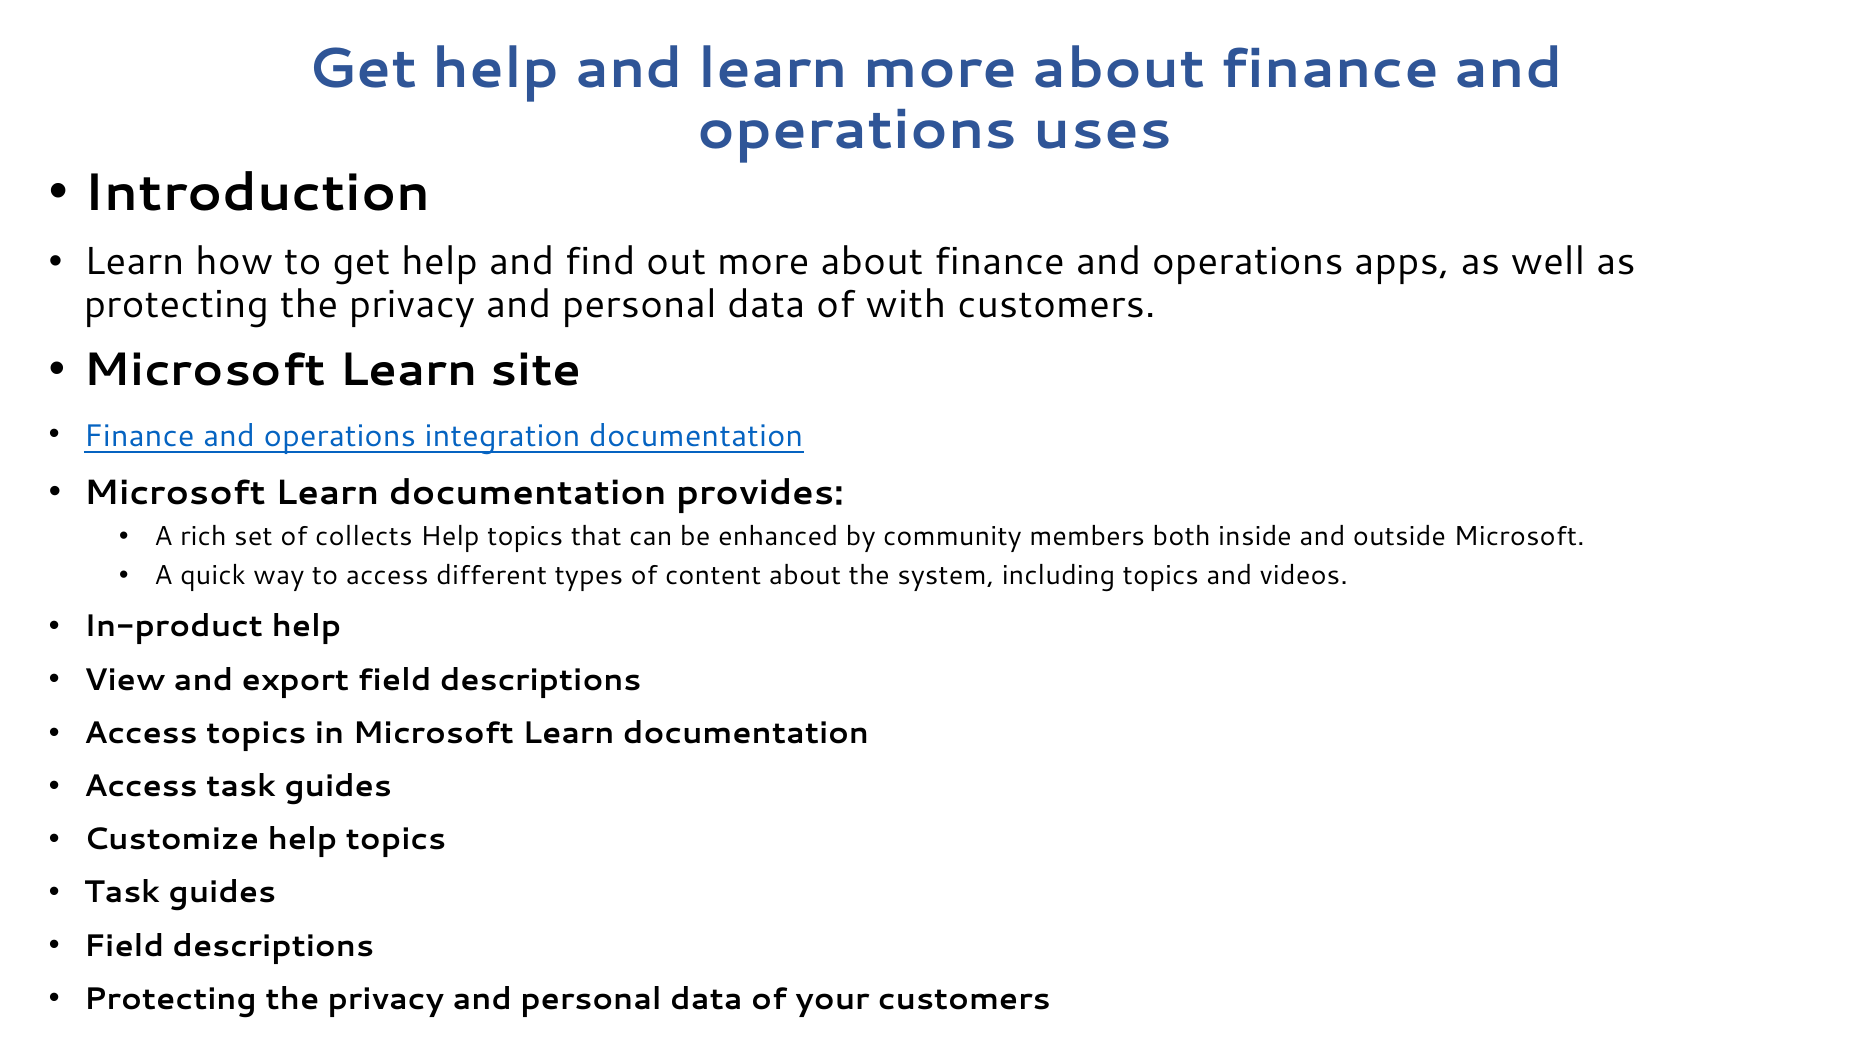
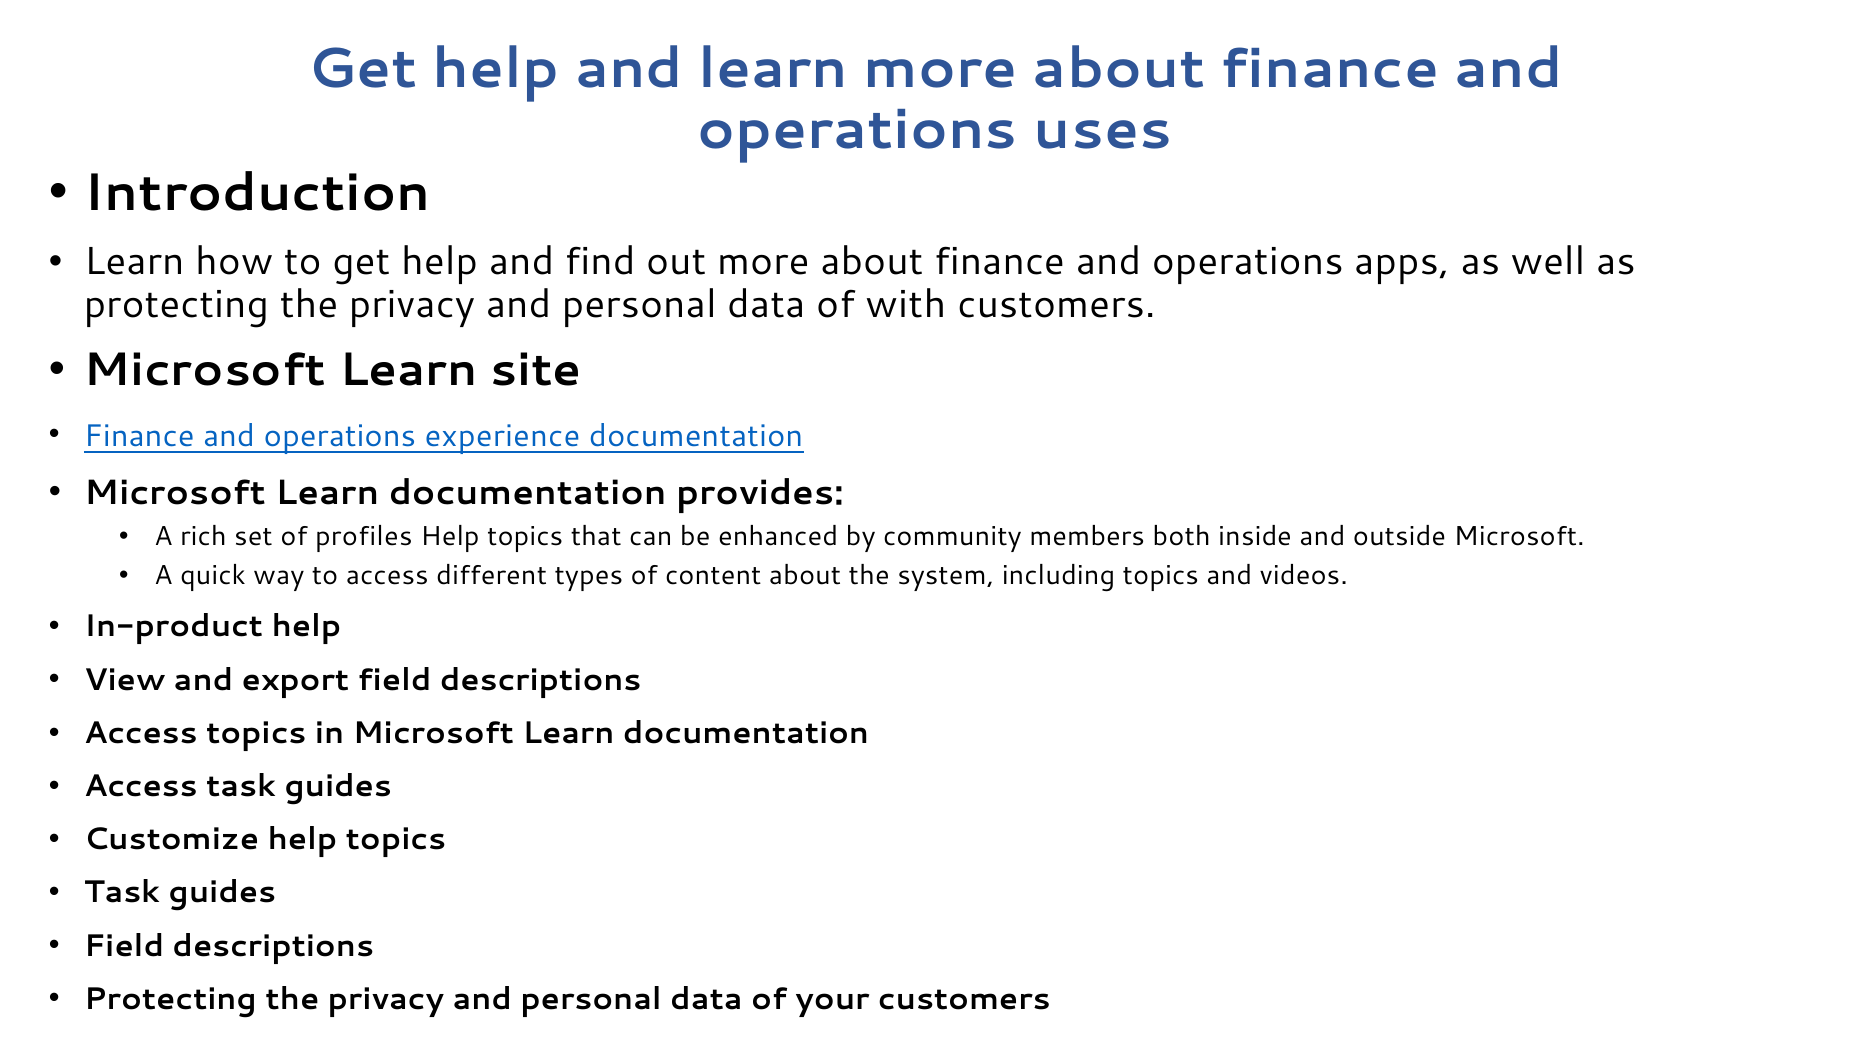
integration: integration -> experience (503, 436)
collects: collects -> profiles (364, 536)
